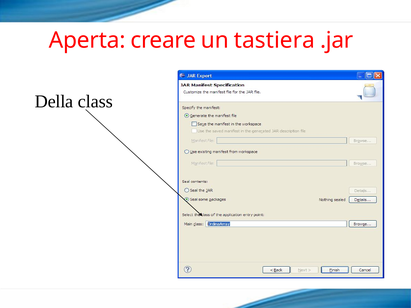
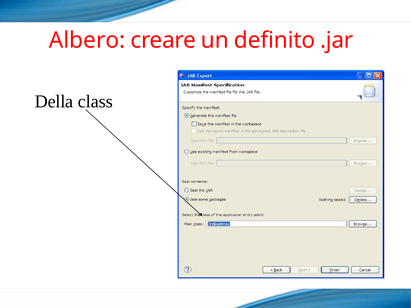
Aperta: Aperta -> Albero (87, 40)
tastiera: tastiera -> definito (275, 40)
